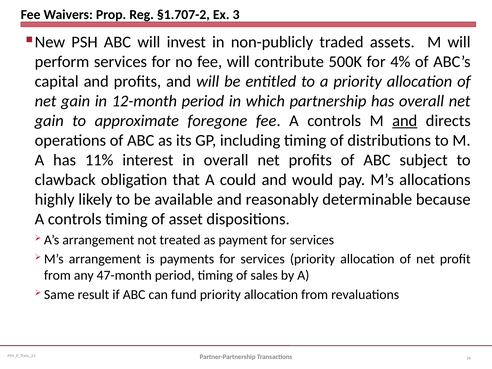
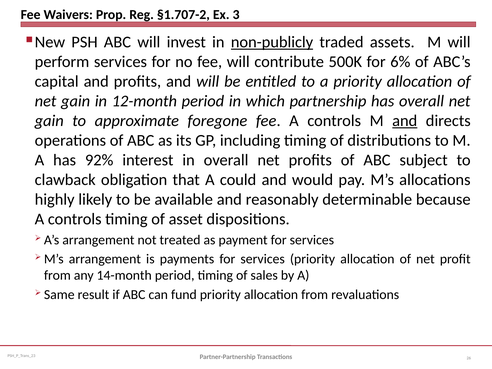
non-publicly underline: none -> present (272, 42)
4%: 4% -> 6% (400, 62)
11%: 11% -> 92% (99, 160)
47-month: 47-month -> 14-month (124, 275)
